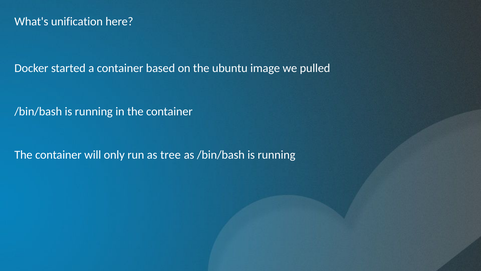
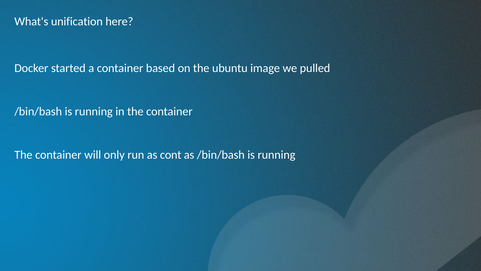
tree: tree -> cont (171, 155)
